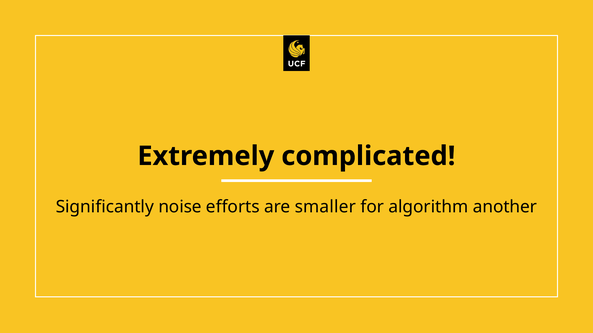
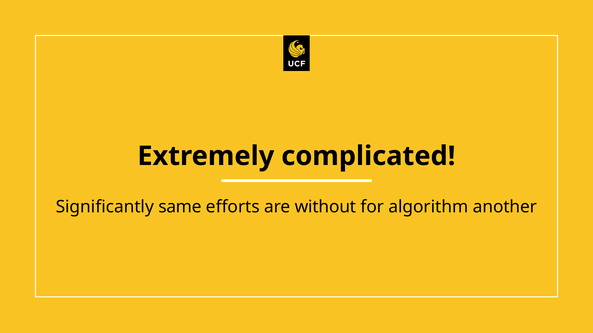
noise: noise -> same (180, 207)
smaller: smaller -> without (325, 207)
